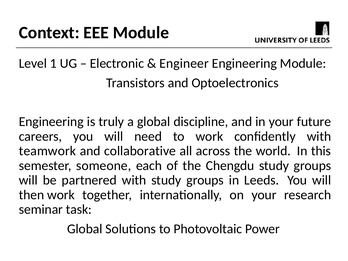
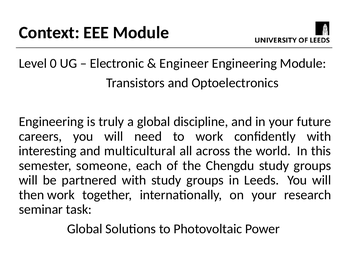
1: 1 -> 0 (53, 63)
teamwork: teamwork -> interesting (48, 151)
collaborative: collaborative -> multicultural (140, 151)
